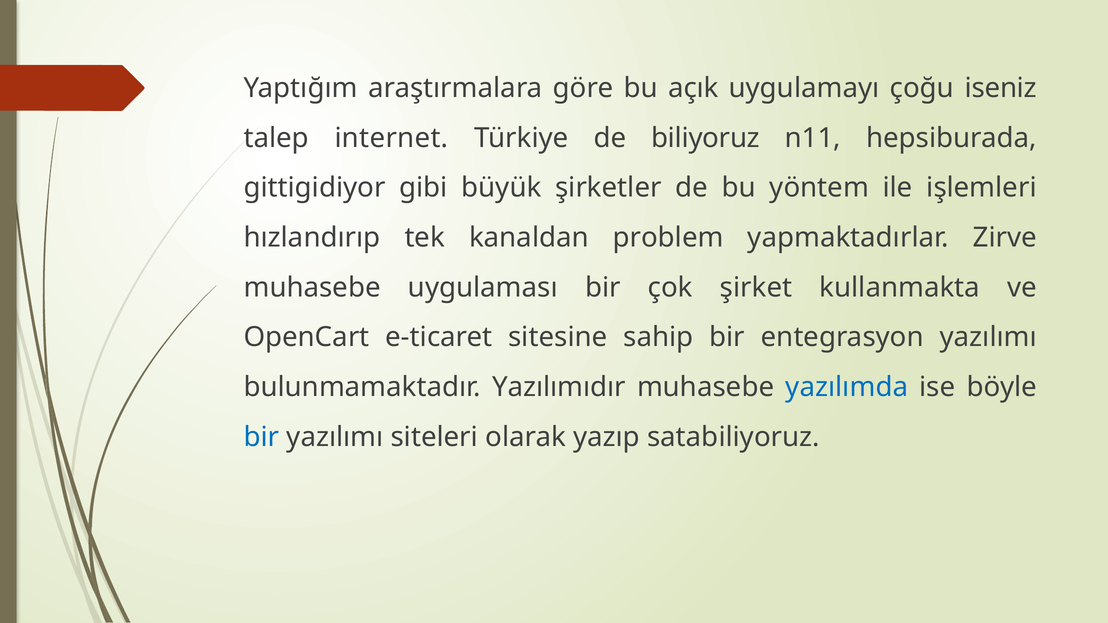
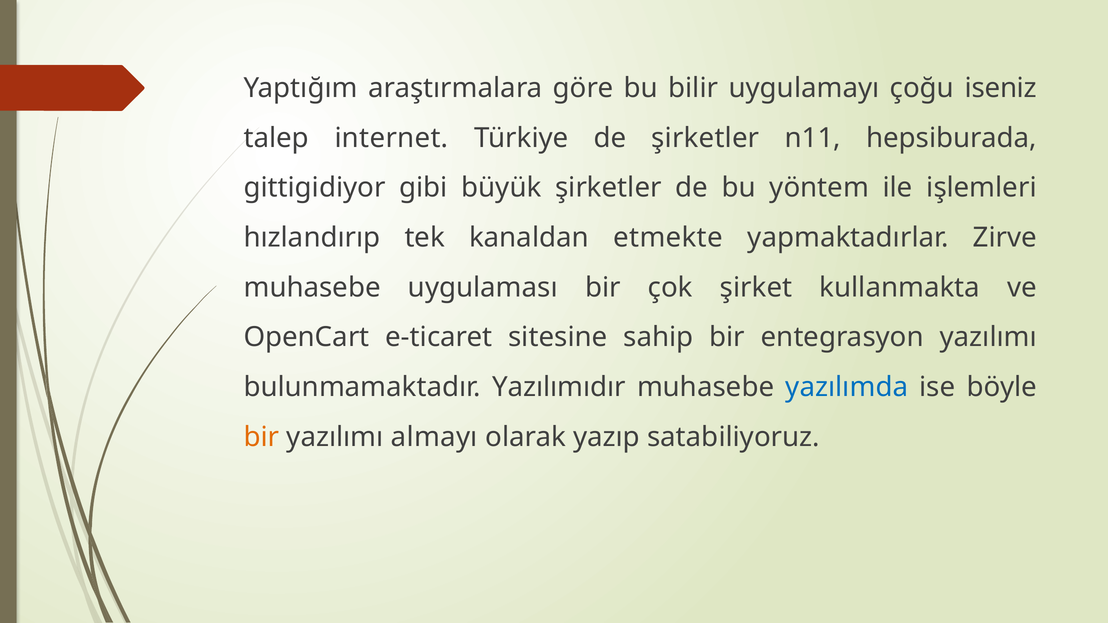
açık: açık -> bilir (693, 88)
de biliyoruz: biliyoruz -> şirketler (705, 138)
problem: problem -> etmekte (668, 238)
bir colour: blue -> orange (261, 437)
siteleri: siteleri -> almayı (434, 437)
